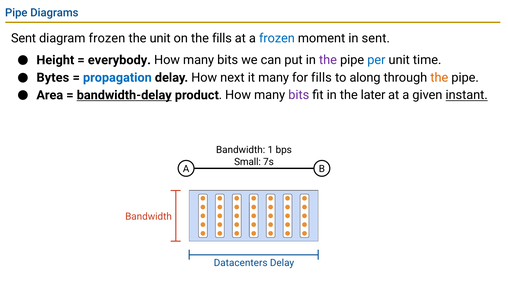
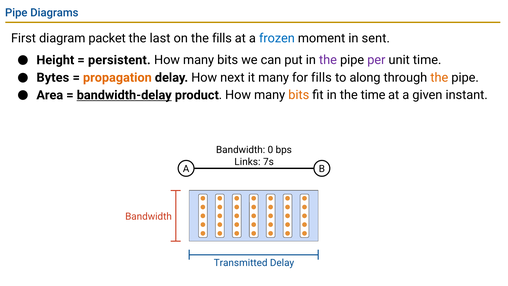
Sent: Sent -> First (23, 38)
diagram frozen: frozen -> packet (107, 38)
the unit: unit -> last (160, 38)
everybody: everybody -> persistent (119, 60)
per colour: blue -> purple (376, 60)
propagation colour: blue -> orange (117, 77)
bits colour: purple -> orange (299, 95)
the later: later -> time (373, 95)
instant underline: present -> none (467, 95)
1: 1 -> 0 (270, 150)
Small: Small -> Links (247, 162)
Datacenters: Datacenters -> Transmitted (241, 263)
